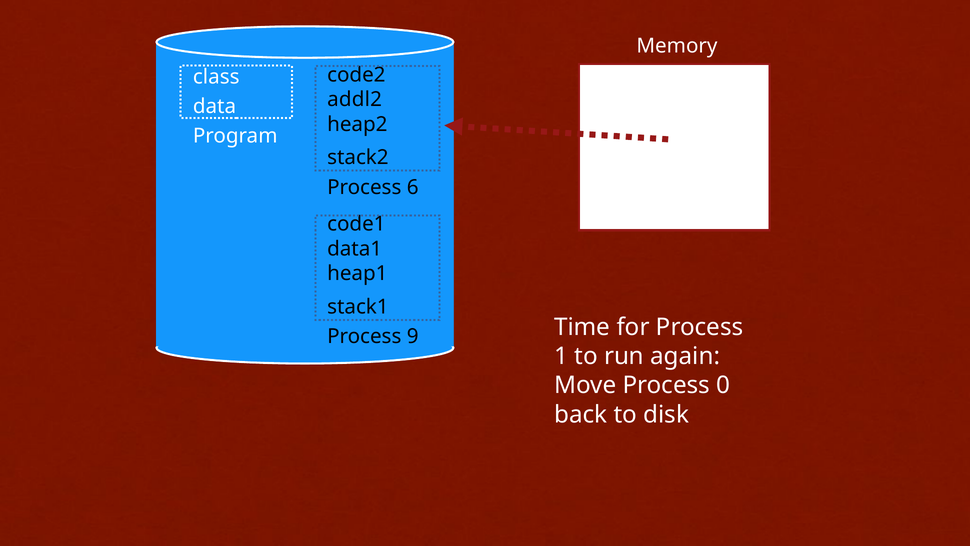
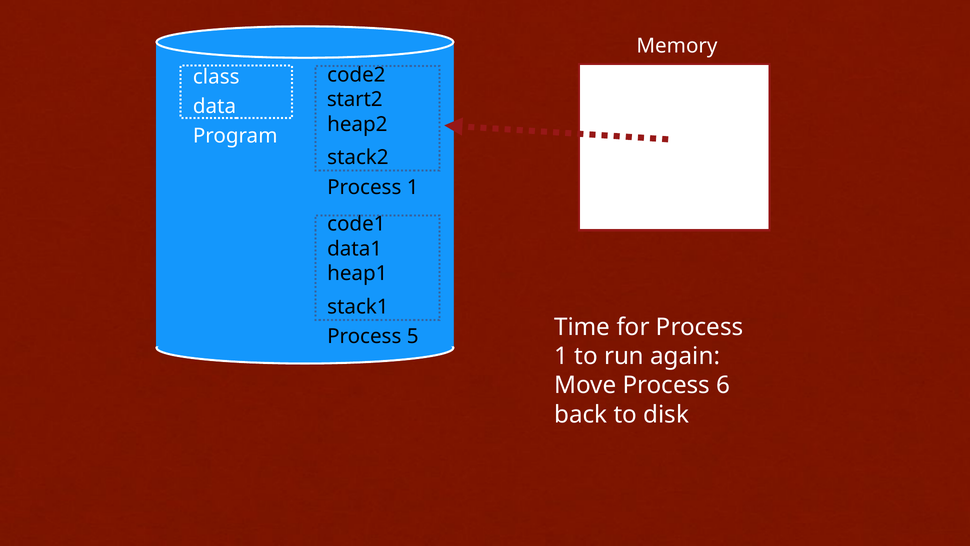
addl2: addl2 -> start2 (355, 99)
6: 6 -> 1 (413, 187)
9: 9 -> 5 (413, 336)
0: 0 -> 6 (723, 385)
